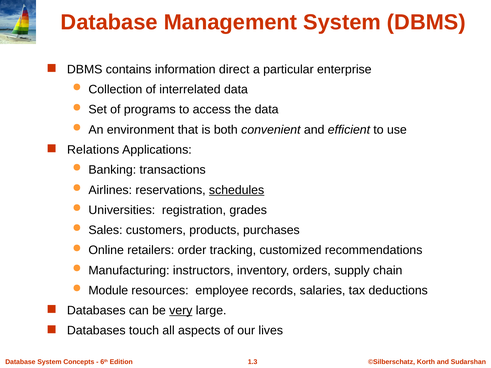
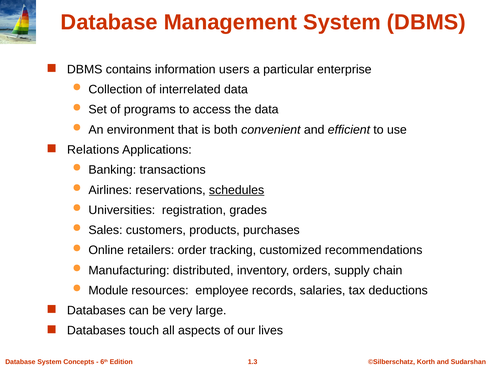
direct: direct -> users (234, 69)
instructors: instructors -> distributed (203, 271)
very underline: present -> none (181, 311)
